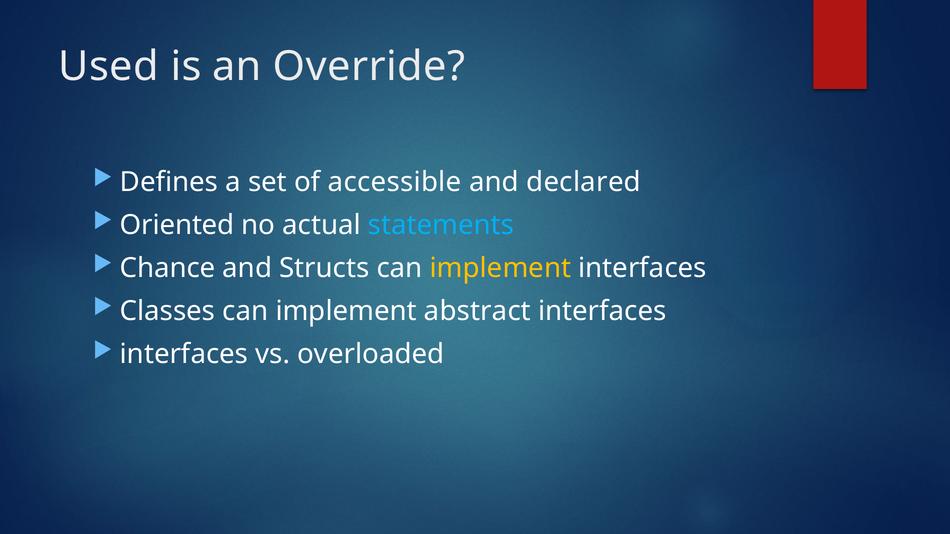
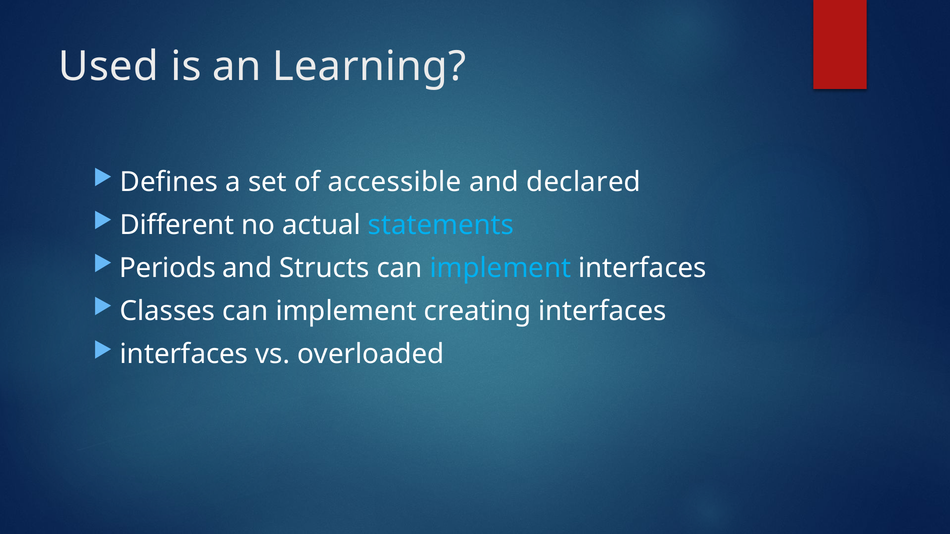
Override: Override -> Learning (369, 67)
Oriented: Oriented -> Different (177, 225)
Chance: Chance -> Periods (168, 268)
implement colour: yellow -> light blue (500, 268)
abstract: abstract -> creating (478, 311)
